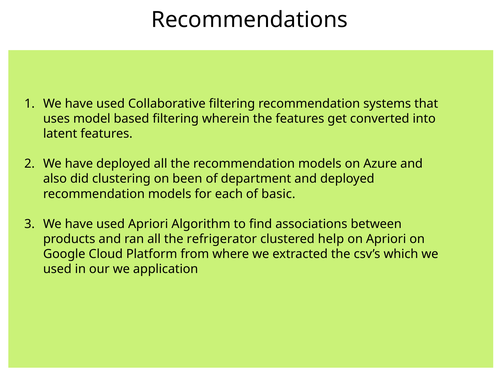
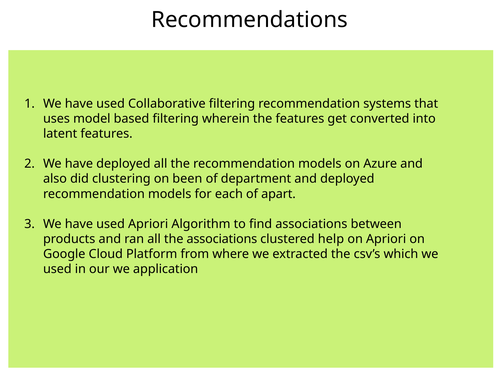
basic: basic -> apart (278, 194)
the refrigerator: refrigerator -> associations (222, 239)
